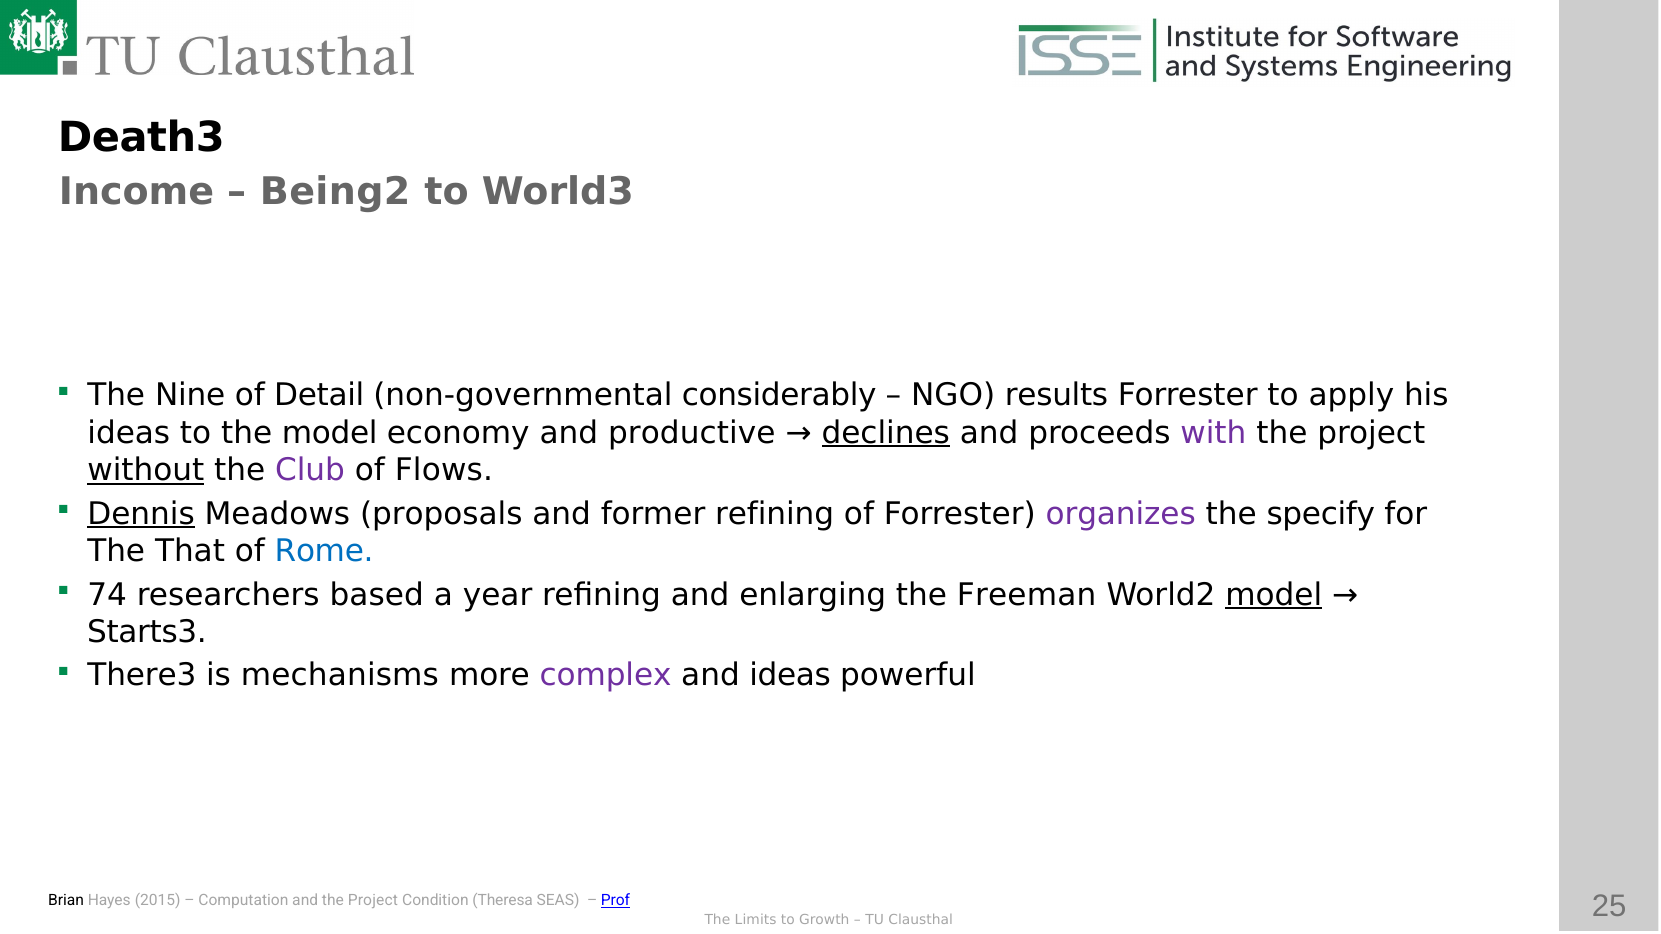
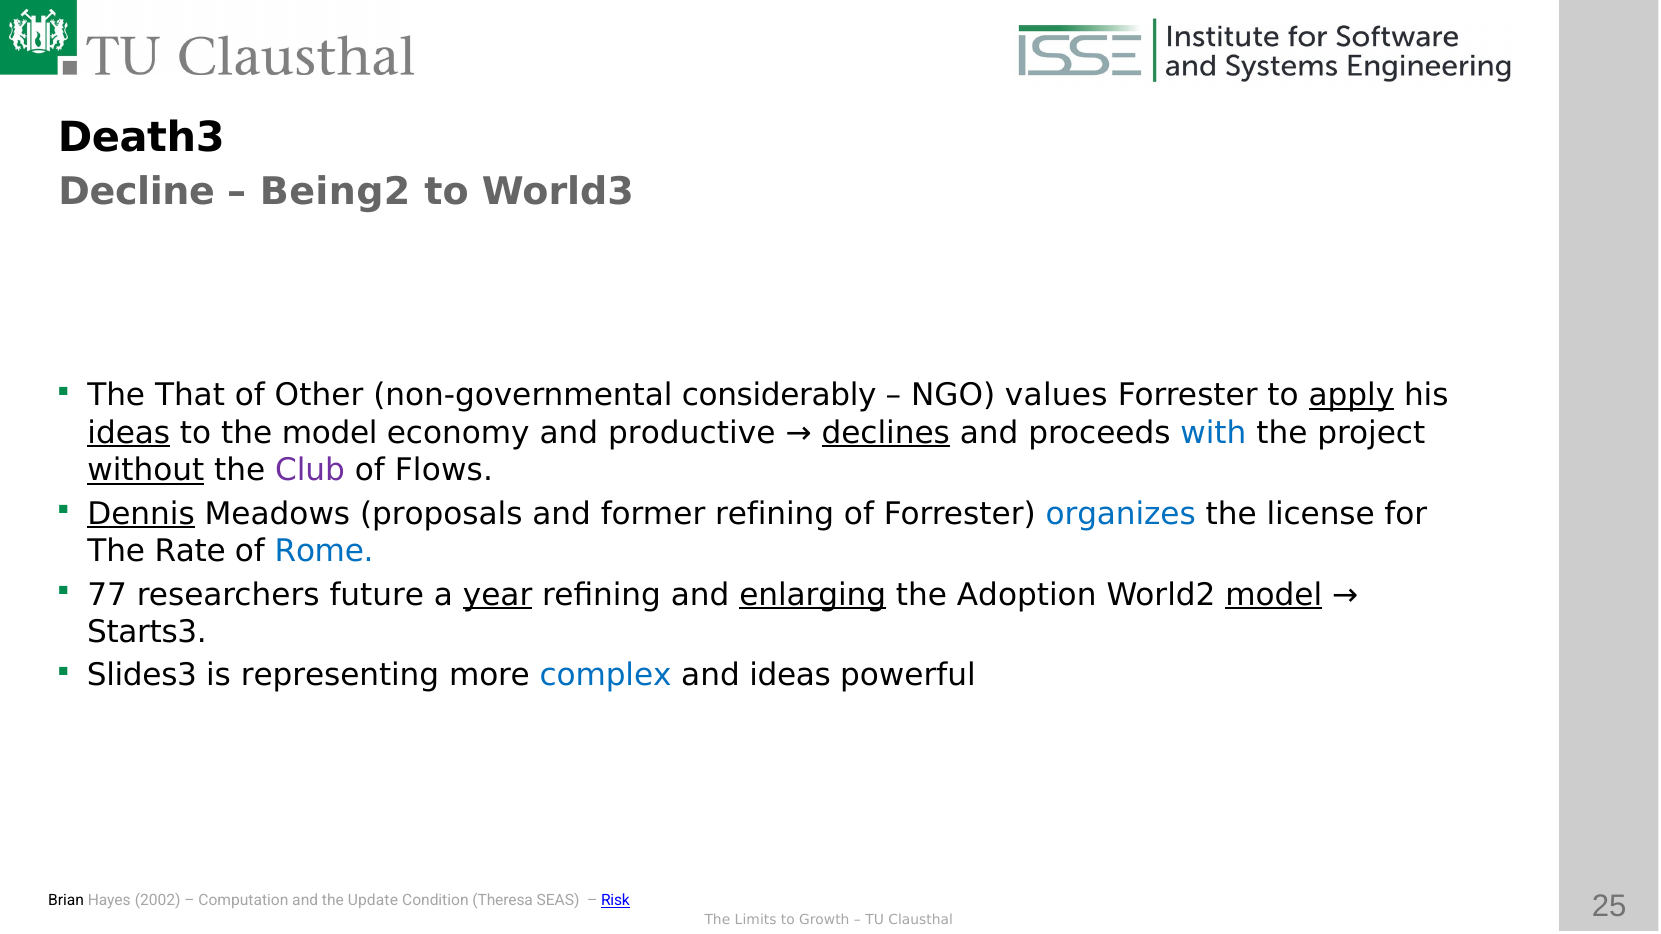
Income: Income -> Decline (137, 192)
Nine: Nine -> That (190, 396)
Detail: Detail -> Other (319, 396)
results: results -> values (1056, 396)
apply underline: none -> present (1351, 396)
ideas underline: none -> present (129, 433)
with colour: purple -> blue (1213, 433)
organizes colour: purple -> blue (1121, 514)
specify: specify -> license (1321, 514)
That: That -> Rate (190, 551)
74: 74 -> 77 (107, 595)
based: based -> future (377, 595)
year underline: none -> present (498, 595)
enlarging underline: none -> present (813, 595)
Freeman: Freeman -> Adoption (1027, 595)
There3: There3 -> Slides3 (142, 676)
mechanisms: mechanisms -> representing (340, 676)
complex colour: purple -> blue (606, 676)
2015: 2015 -> 2002 (158, 901)
and the Project: Project -> Update (373, 901)
Prof: Prof -> Risk (615, 901)
